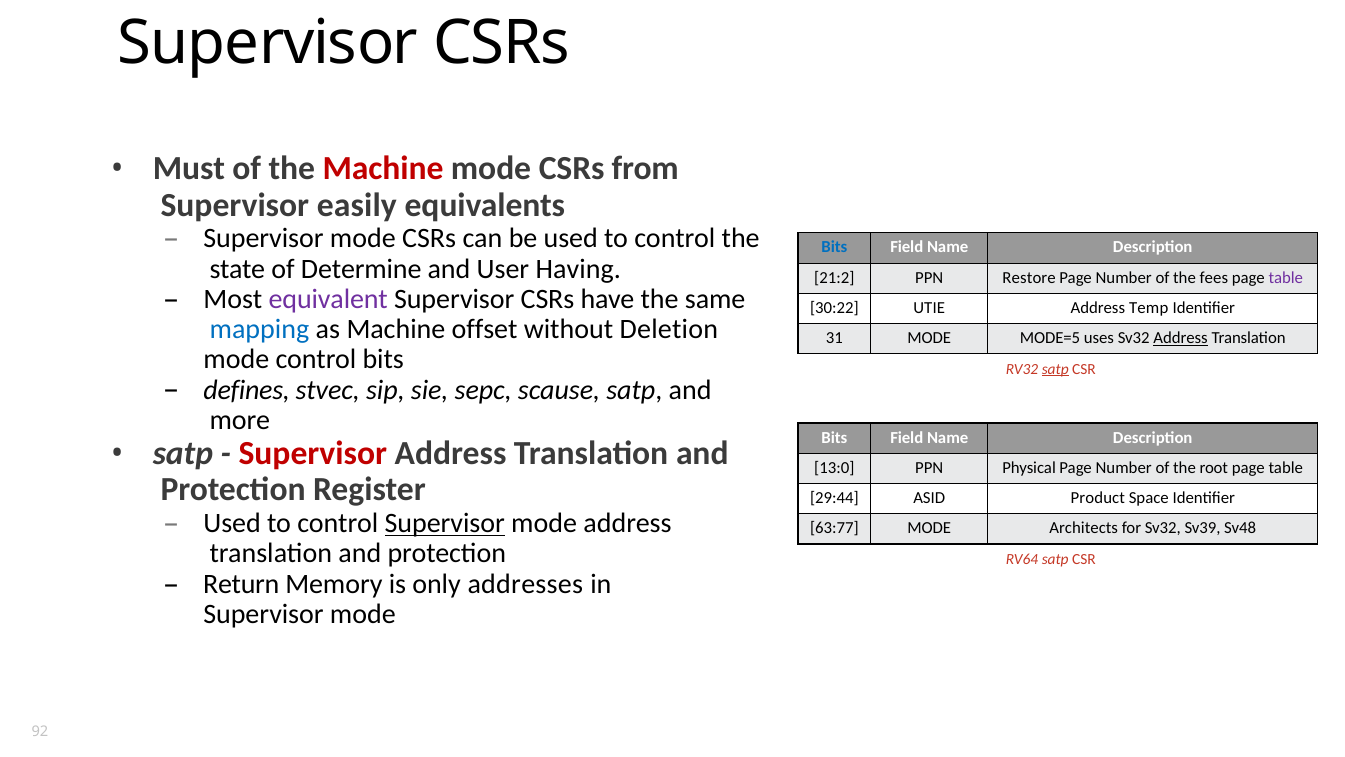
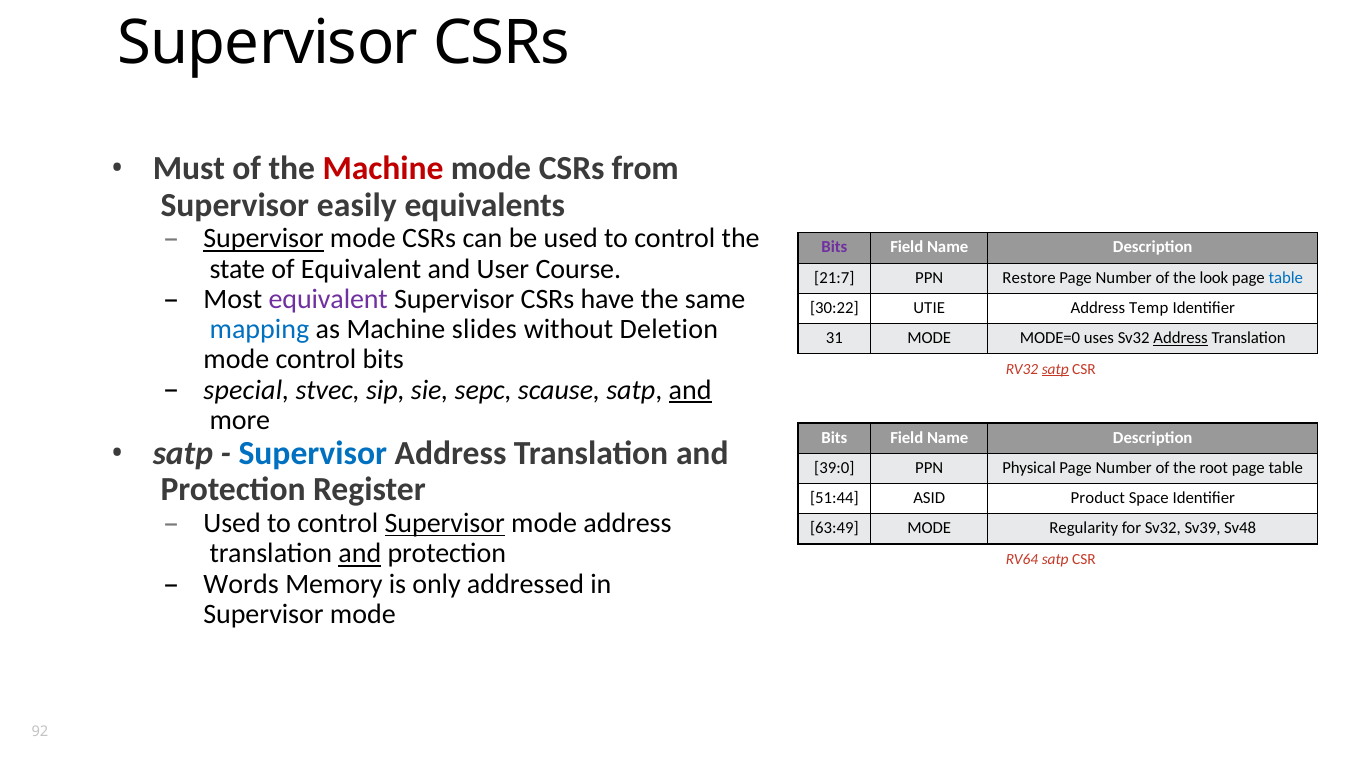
Supervisor underline: none -> present (264, 239)
Bits colour: blue -> purple (834, 247)
of Determine: Determine -> Equivalent (361, 269)
Having: Having -> Course (578, 269)
21:2: 21:2 -> 21:7 (834, 277)
fees: fees -> look (1214, 277)
table colour: purple -> blue (1286, 277)
offset: offset -> slides (484, 329)
MODE=5: MODE=5 -> MODE=0 (1050, 338)
defines: defines -> special (246, 390)
and underline: none -> present (690, 390)
Supervisor colour: red -> blue (313, 453)
13:0: 13:0 -> 39:0 (834, 467)
29:44: 29:44 -> 51:44 (834, 498)
63:77: 63:77 -> 63:49 (834, 528)
Architects: Architects -> Regularity (1084, 528)
and underline: none -> present (360, 553)
Return: Return -> Words (241, 584)
addresses: addresses -> addressed (525, 584)
